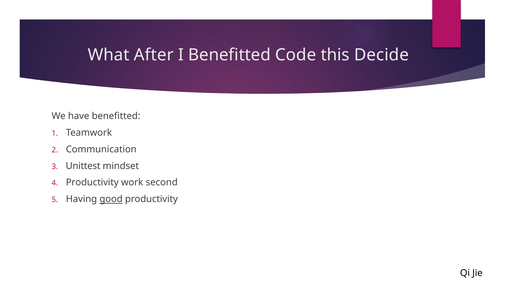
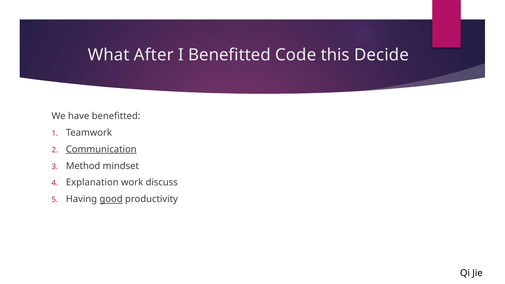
Communication underline: none -> present (101, 149)
Unittest: Unittest -> Method (83, 166)
Productivity: Productivity -> Explanation (92, 183)
second: second -> discuss (162, 183)
